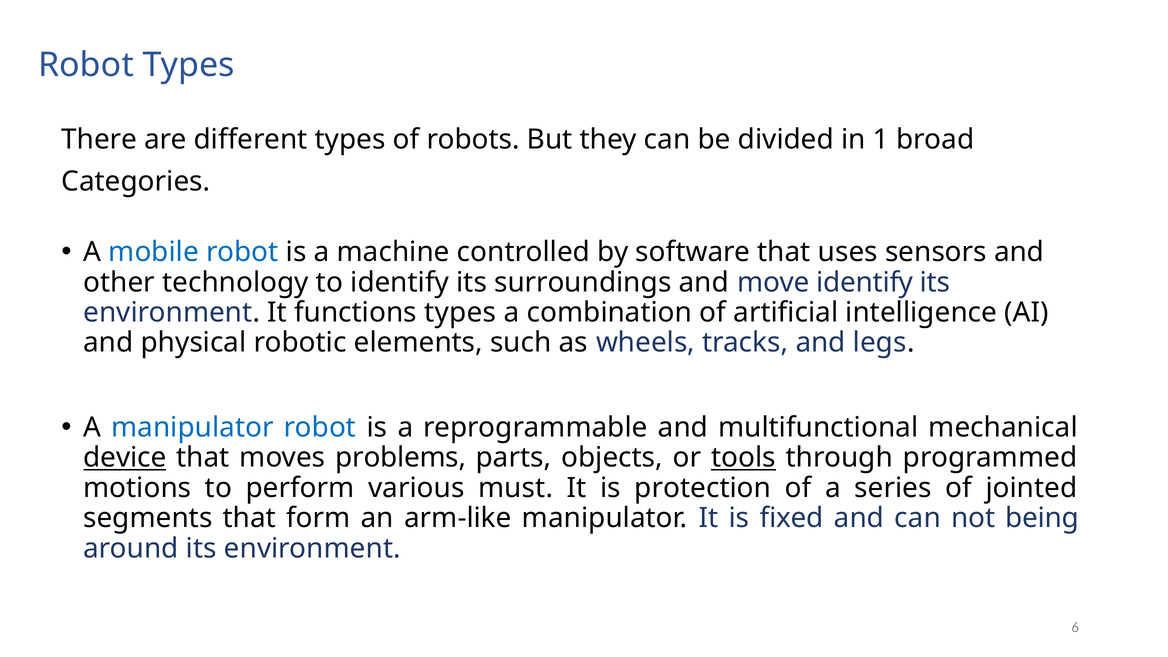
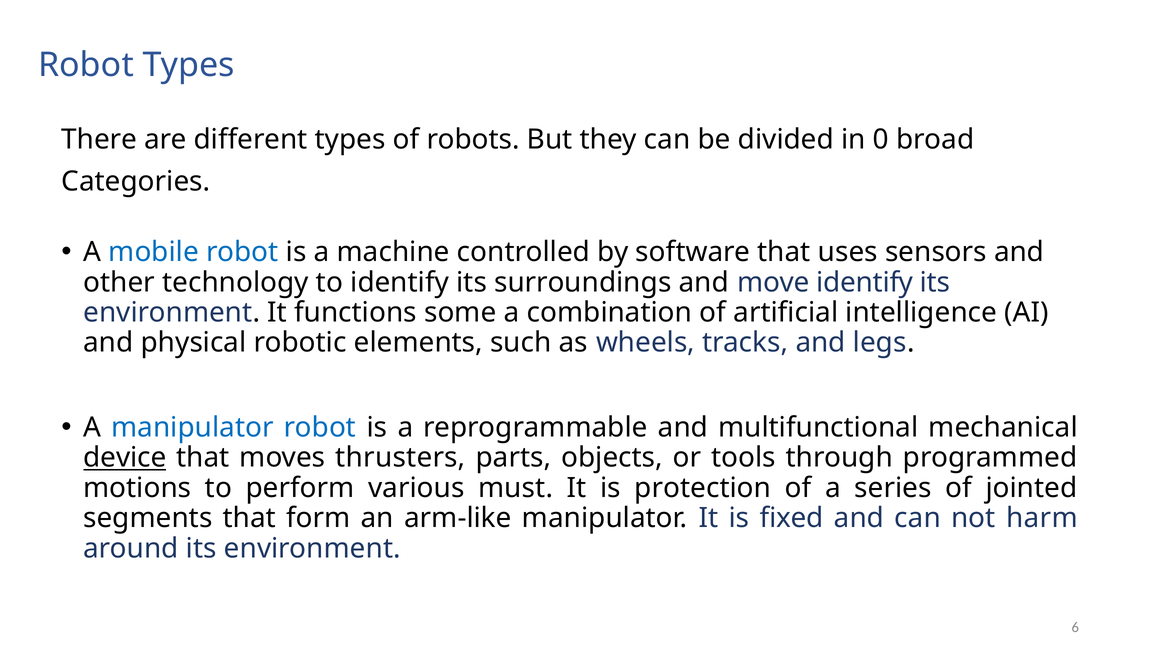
1: 1 -> 0 (881, 139)
functions types: types -> some (460, 313)
problems: problems -> thrusters (400, 458)
tools underline: present -> none (743, 458)
being: being -> harm (1042, 518)
